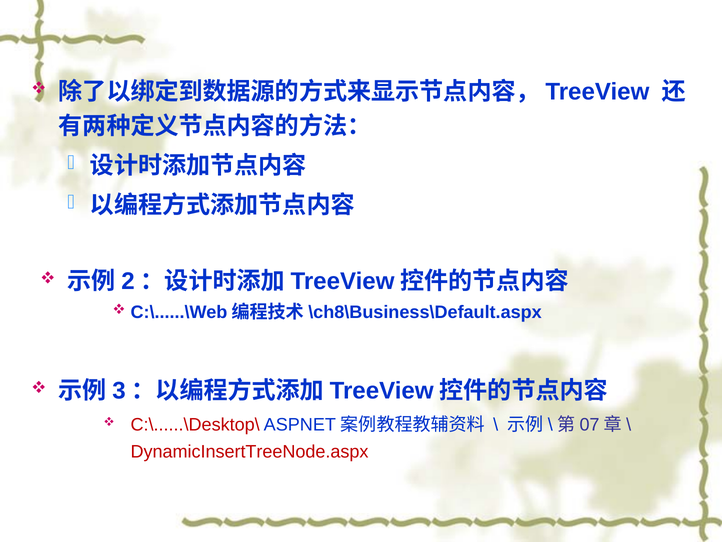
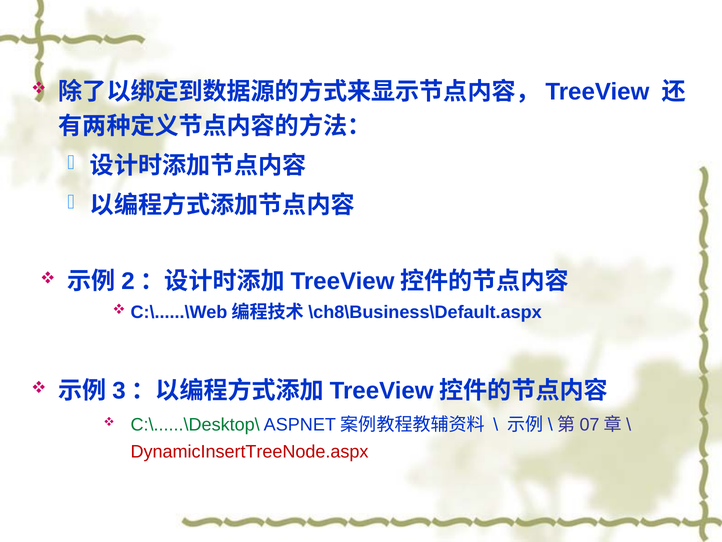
C:\......\Desktop\ colour: red -> green (195, 424)
